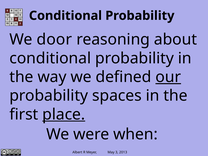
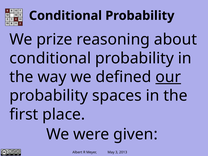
door: door -> prize (54, 40)
place underline: present -> none (64, 114)
when: when -> given (135, 134)
